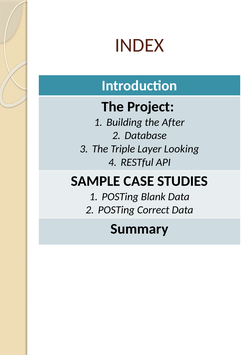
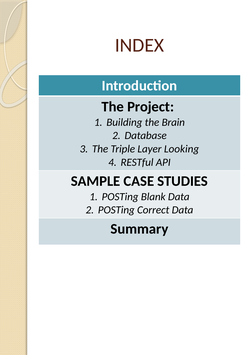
After: After -> Brain (173, 122)
